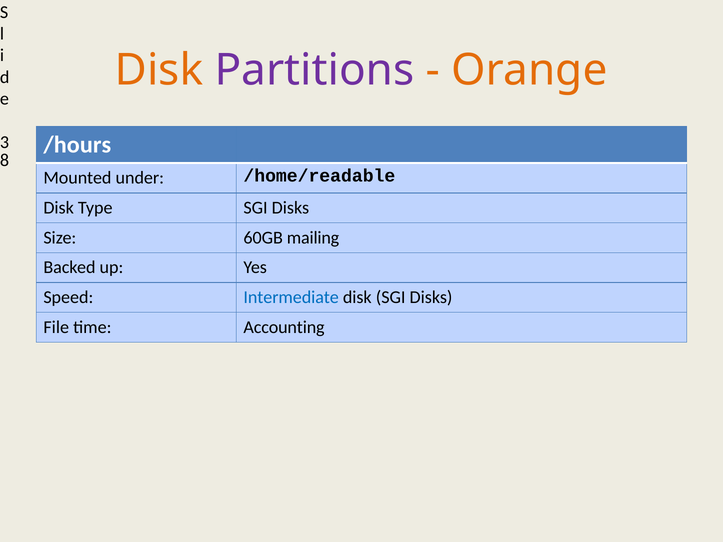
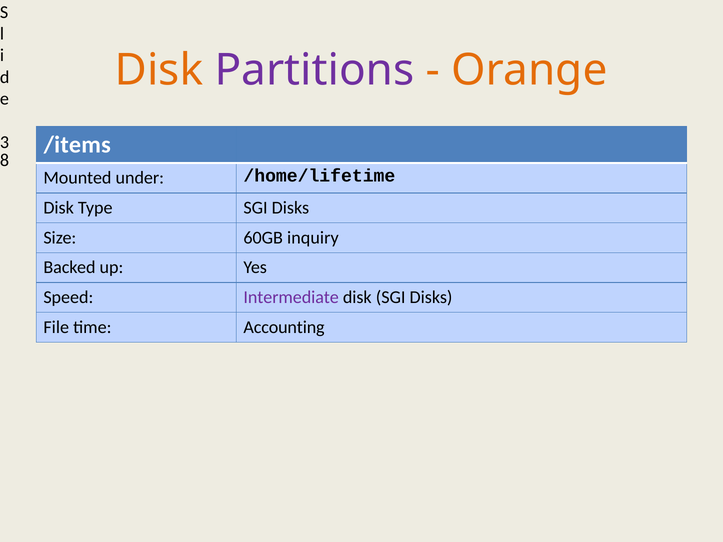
/hours: /hours -> /items (77, 145)
/home/readable: /home/readable -> /home/lifetime (319, 176)
mailing: mailing -> inquiry (313, 238)
Intermediate colour: blue -> purple (291, 297)
